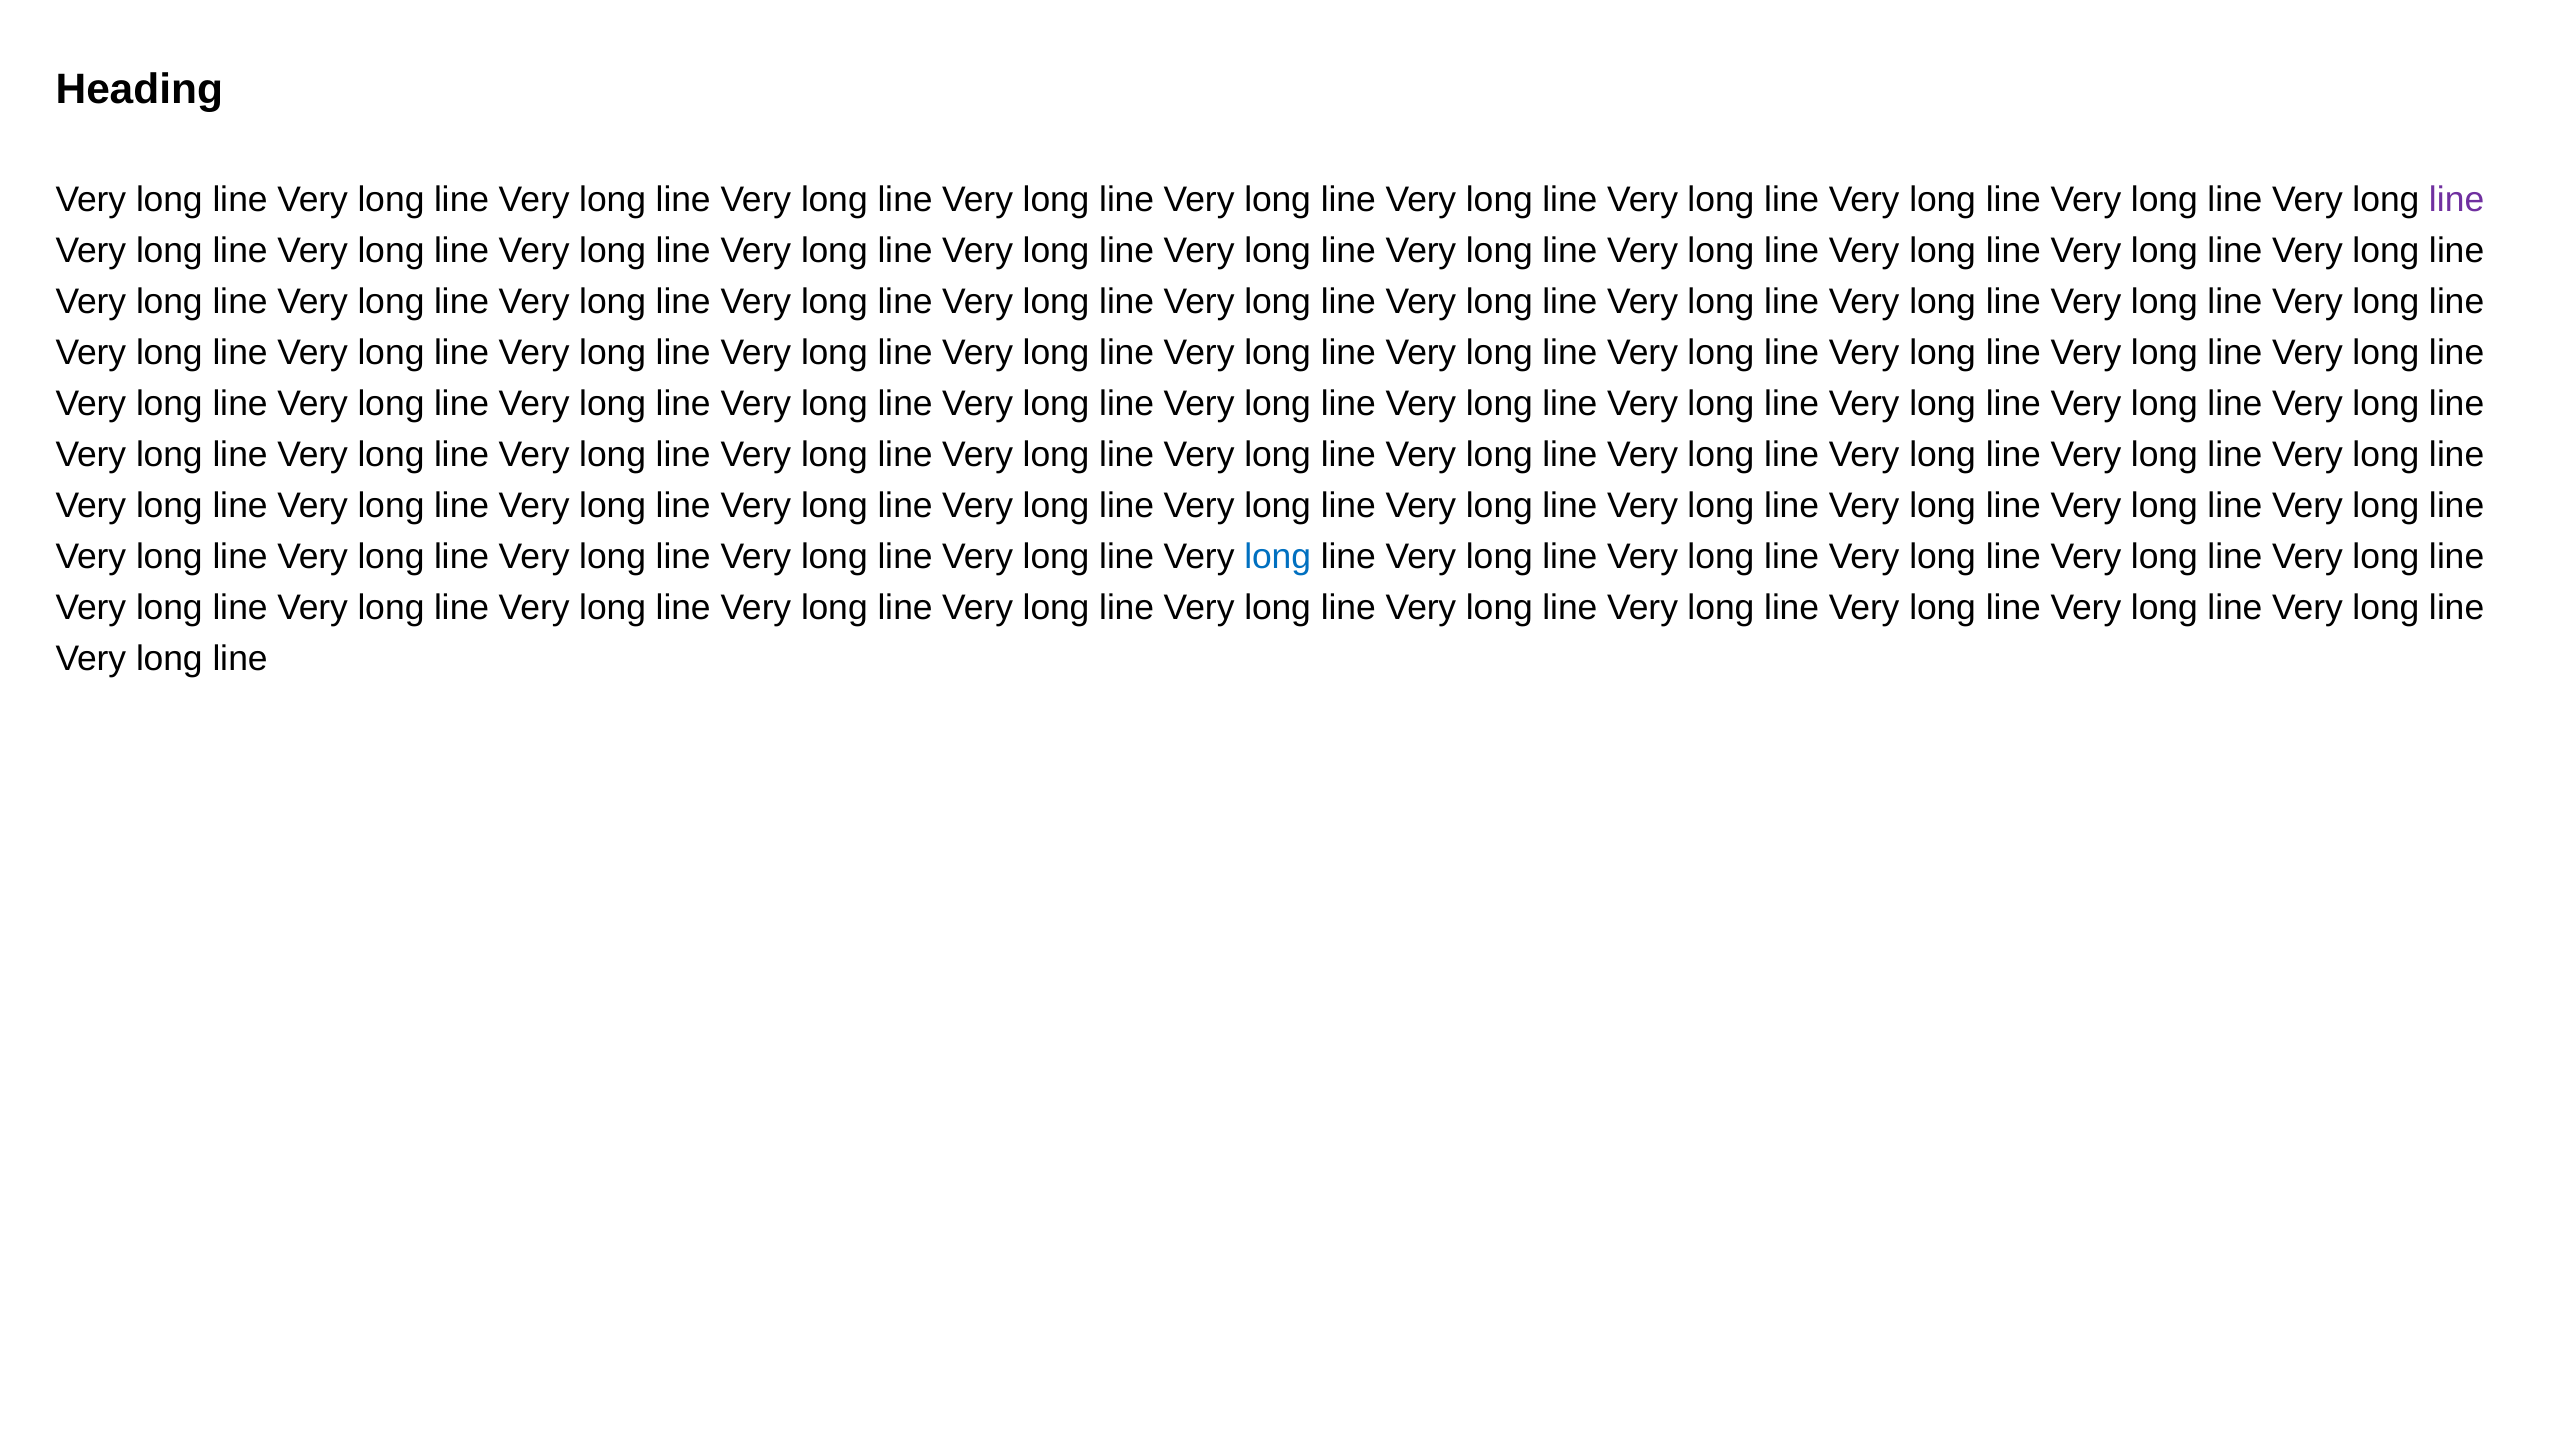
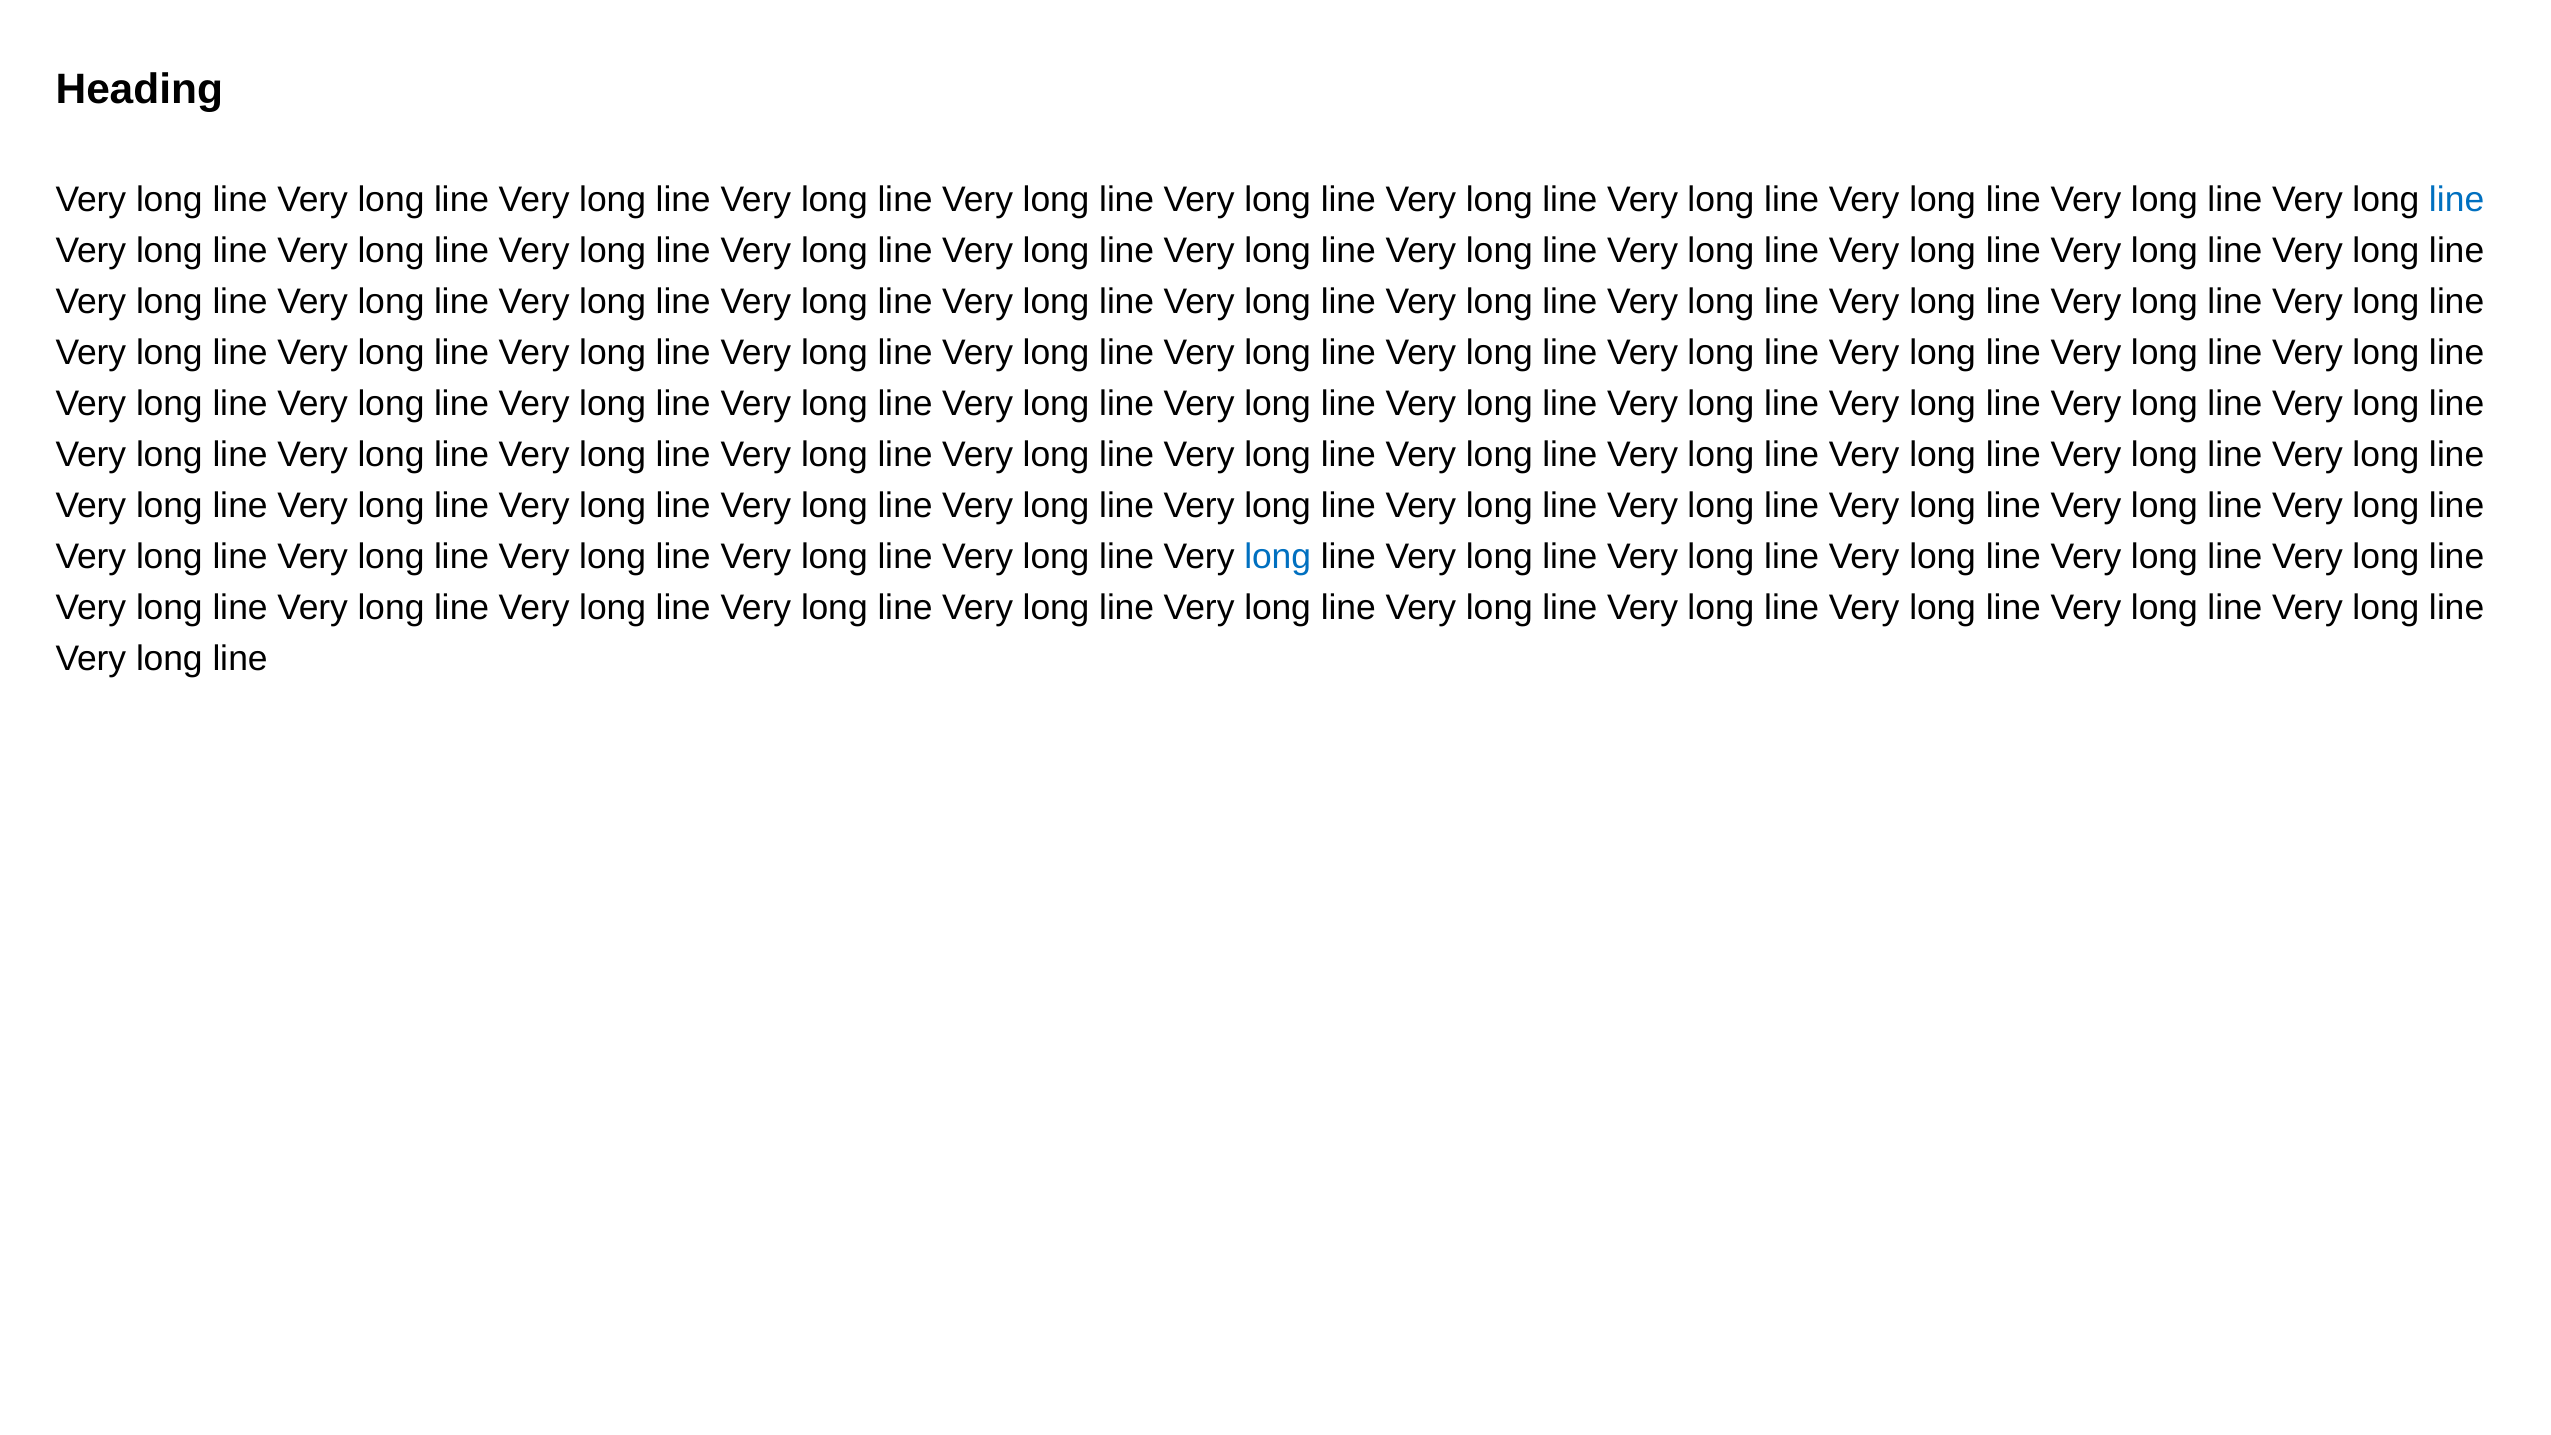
line colour: purple -> blue (2457, 200)
